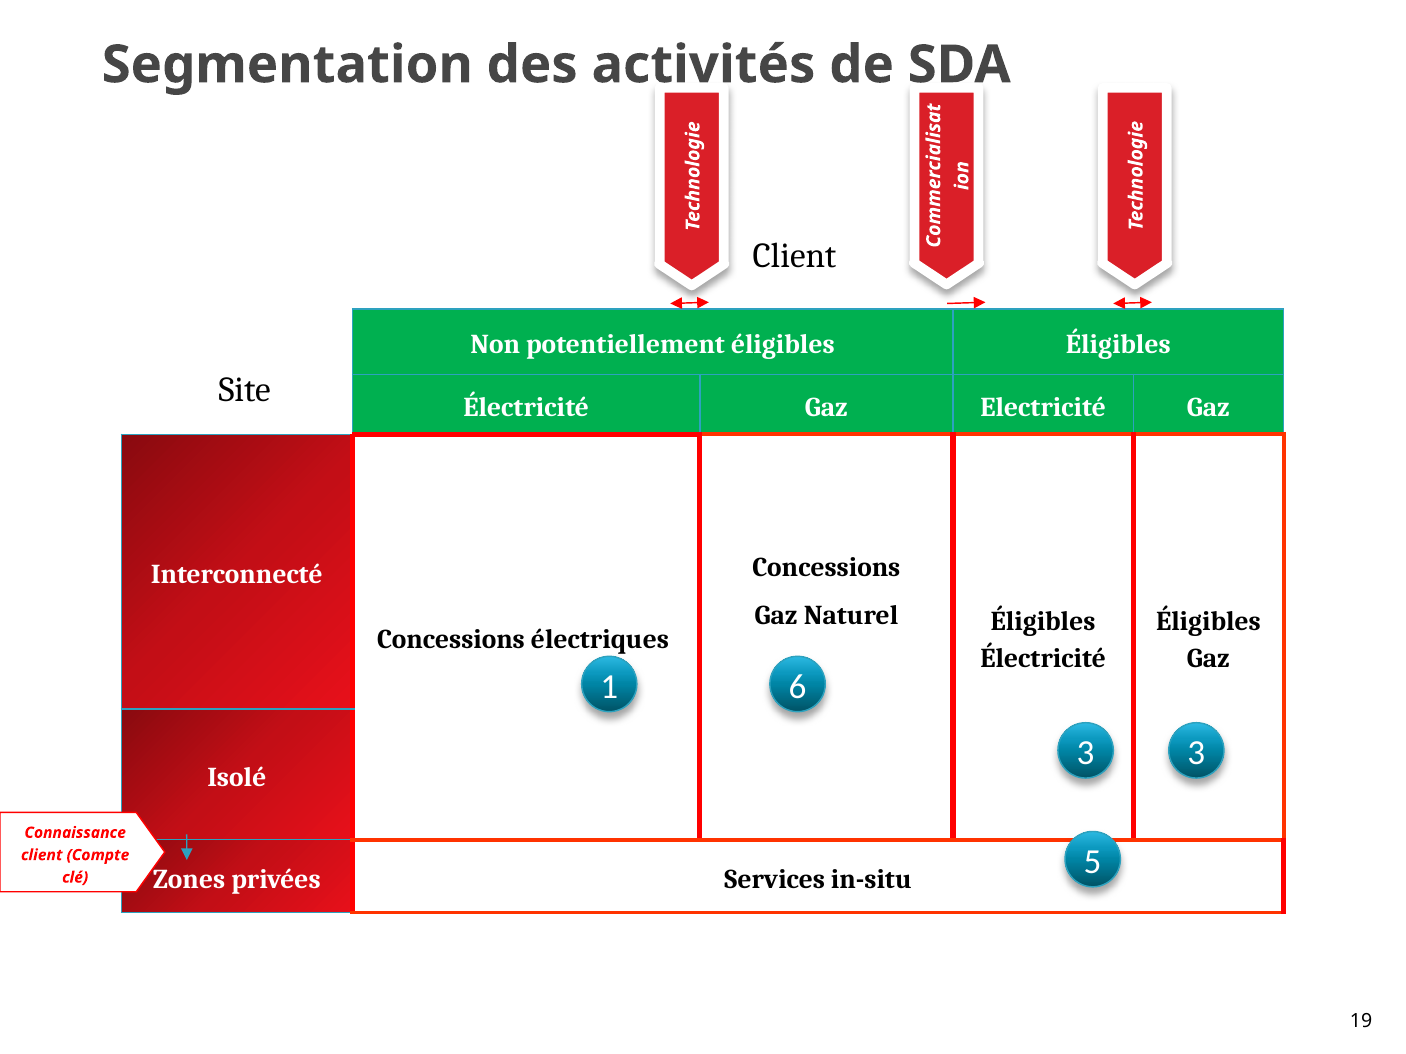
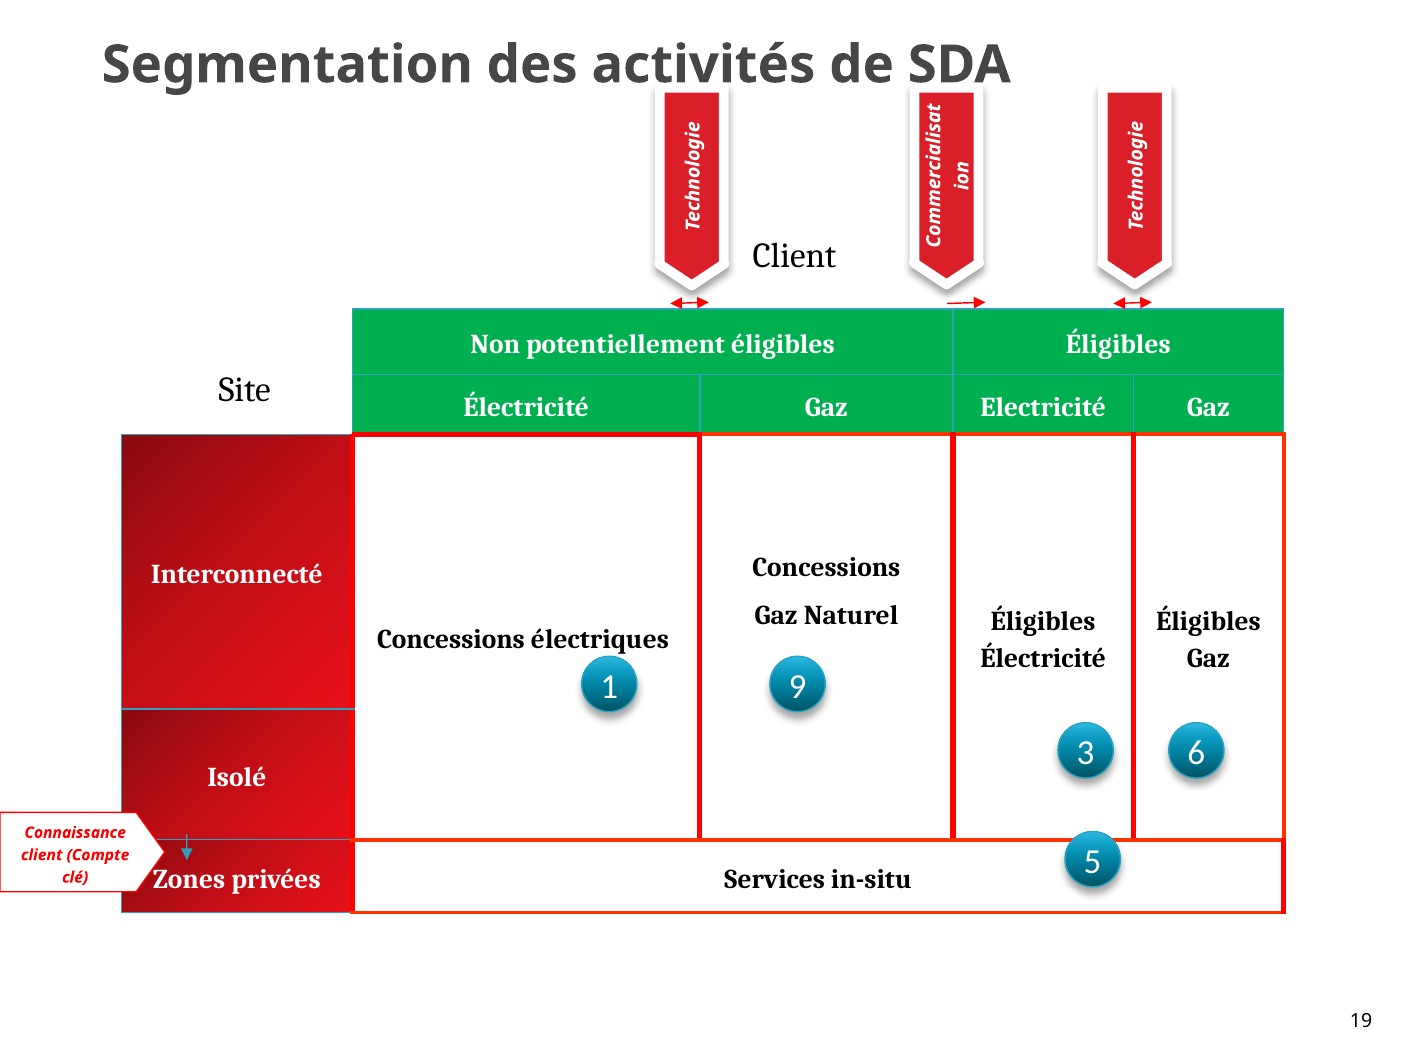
6: 6 -> 9 (797, 687)
3 3: 3 -> 6 (1196, 753)
